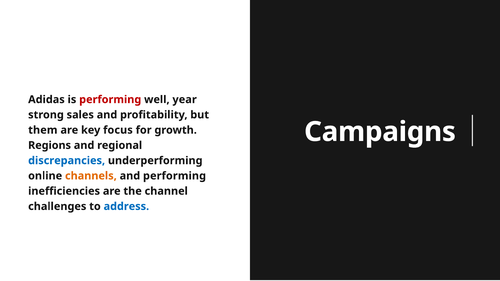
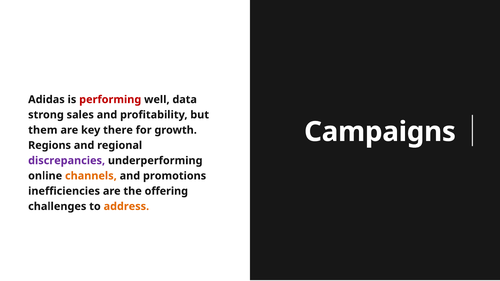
year: year -> data (185, 100)
focus: focus -> there (118, 130)
discrepancies colour: blue -> purple (67, 161)
and performing: performing -> promotions (175, 176)
channel: channel -> offering (166, 191)
address colour: blue -> orange (126, 207)
